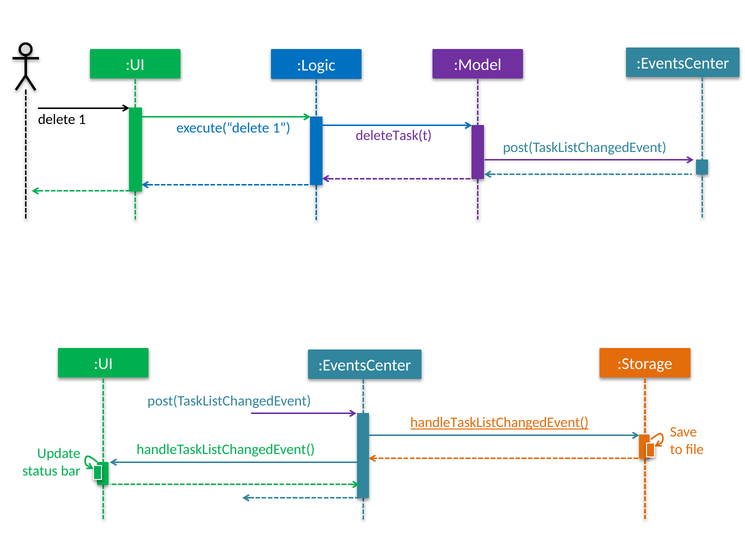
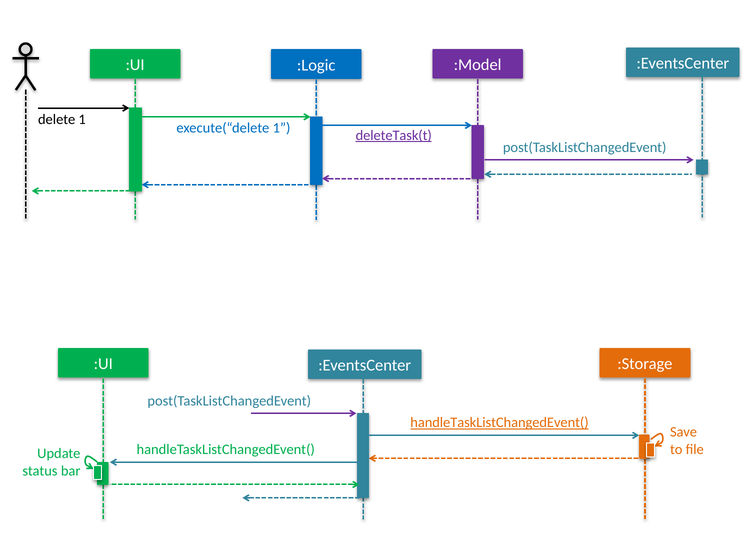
deleteTask(t underline: none -> present (394, 135)
